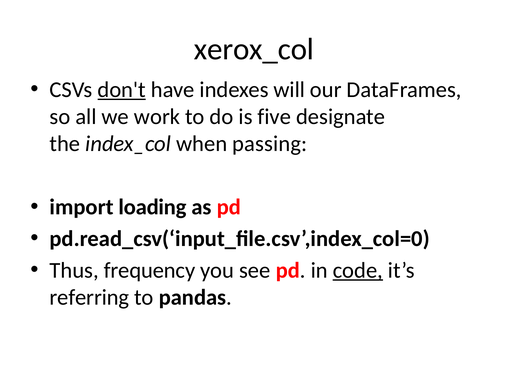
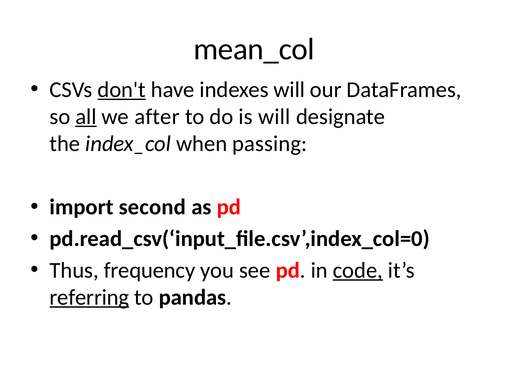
xerox_col: xerox_col -> mean_col (254, 49)
all underline: none -> present (86, 117)
work: work -> after (157, 117)
is five: five -> will (274, 117)
loading: loading -> second (152, 207)
referring underline: none -> present (89, 297)
